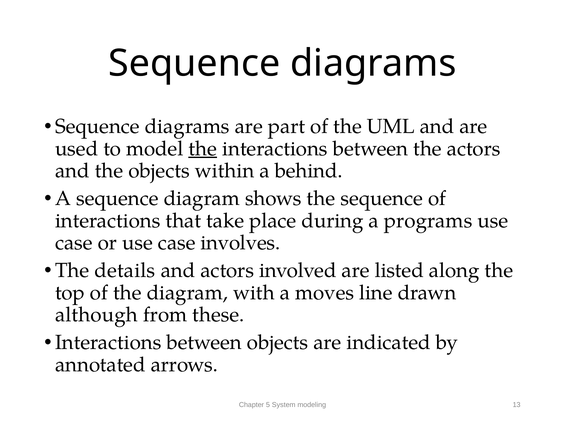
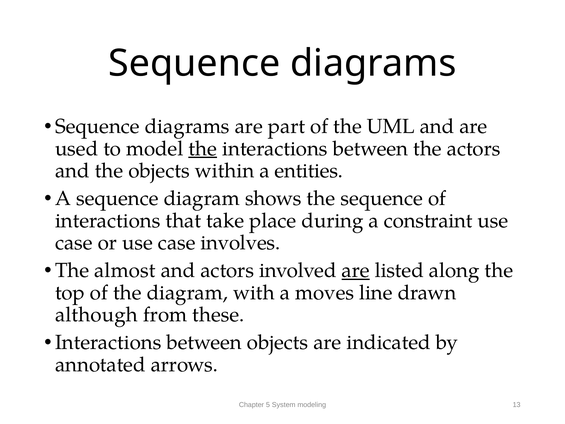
behind: behind -> entities (309, 171)
programs: programs -> constraint (428, 220)
details: details -> almost (125, 270)
are underline: none -> present (356, 270)
